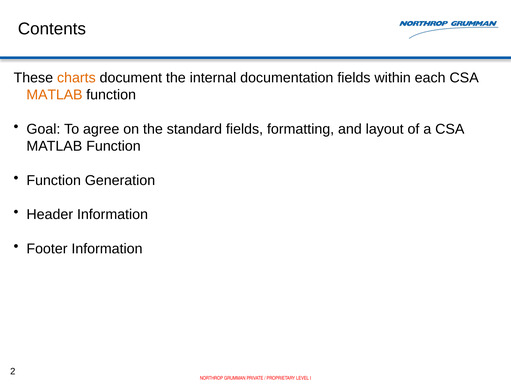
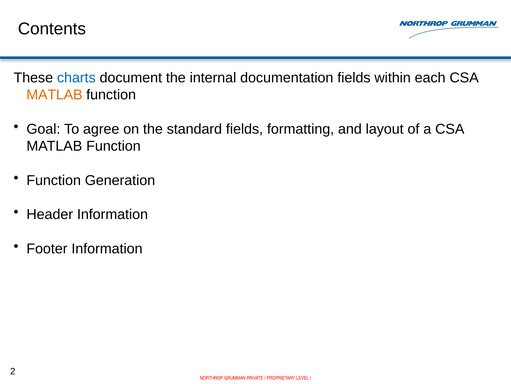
charts colour: orange -> blue (76, 78)
